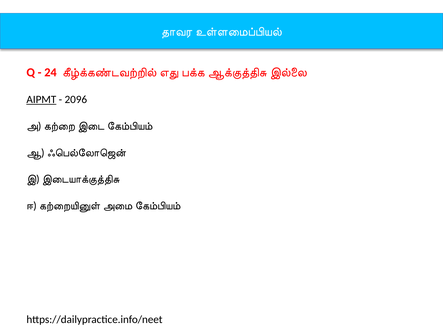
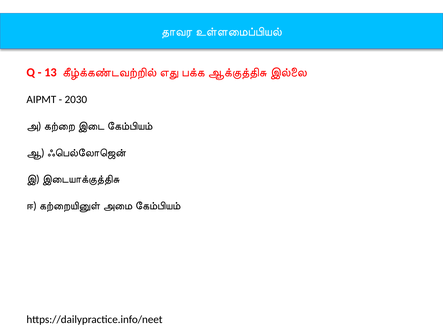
24: 24 -> 13 (51, 72)
AIPMT underline: present -> none (41, 100)
2096: 2096 -> 2030 (76, 100)
